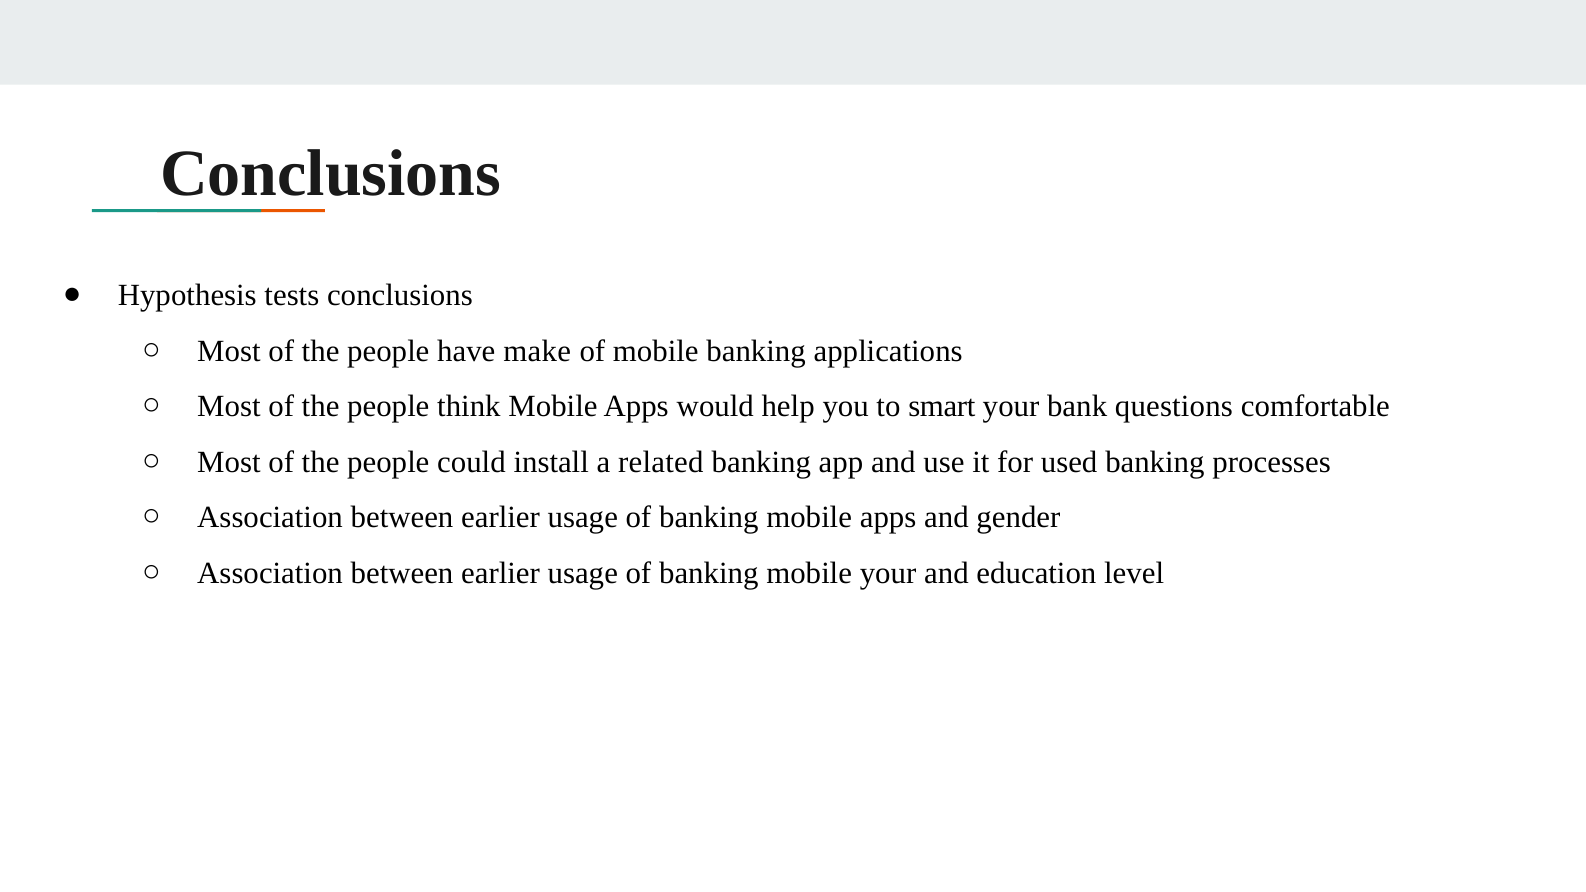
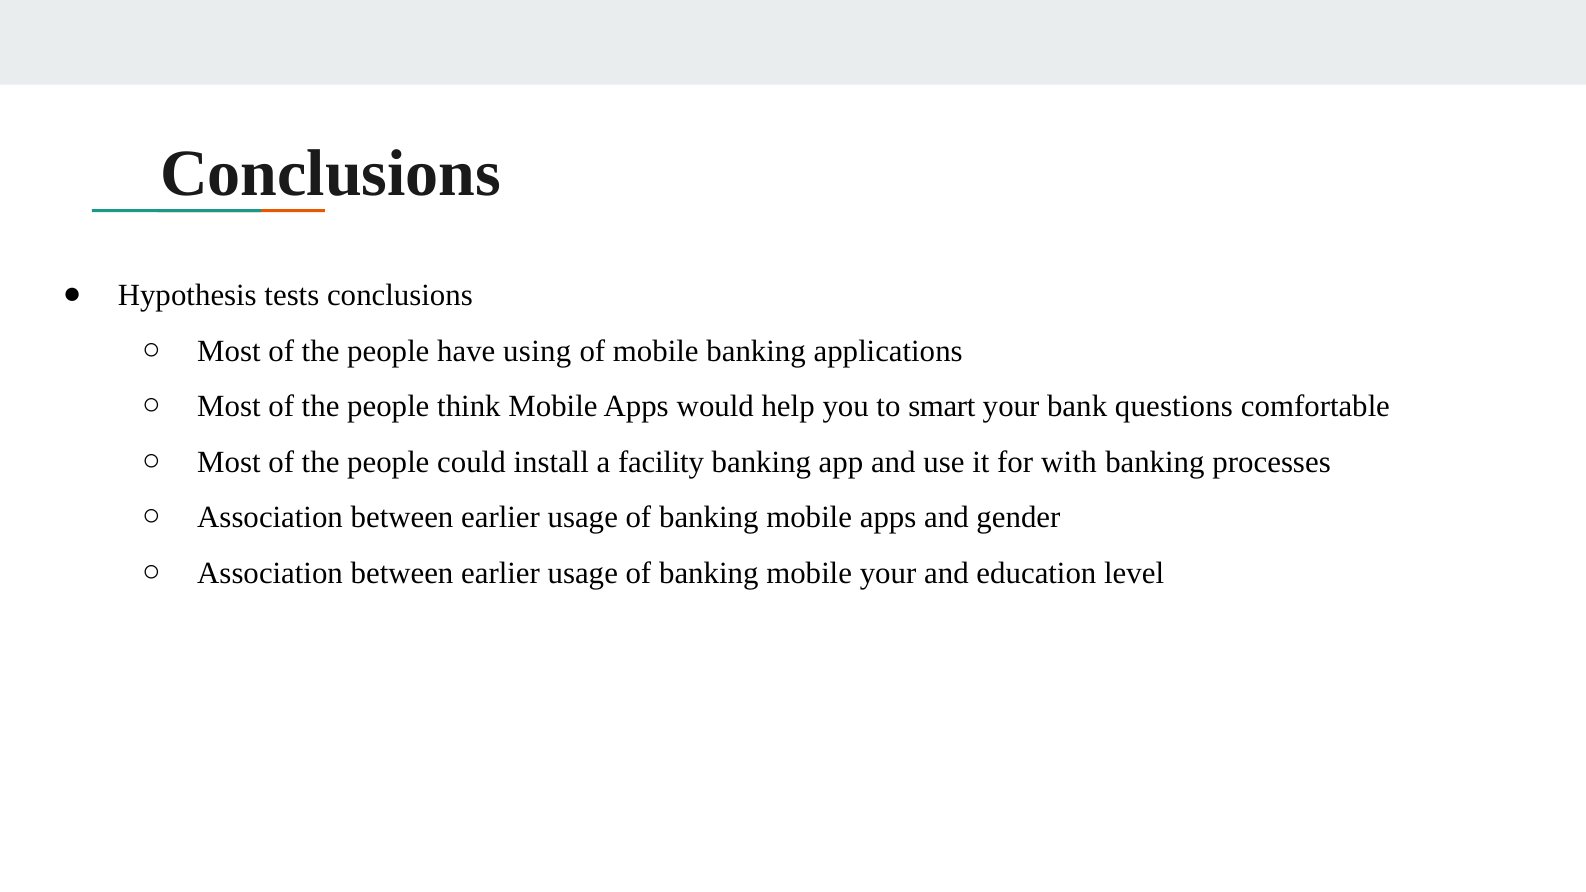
make: make -> using (537, 351)
related: related -> facility (661, 462)
used: used -> with (1069, 462)
